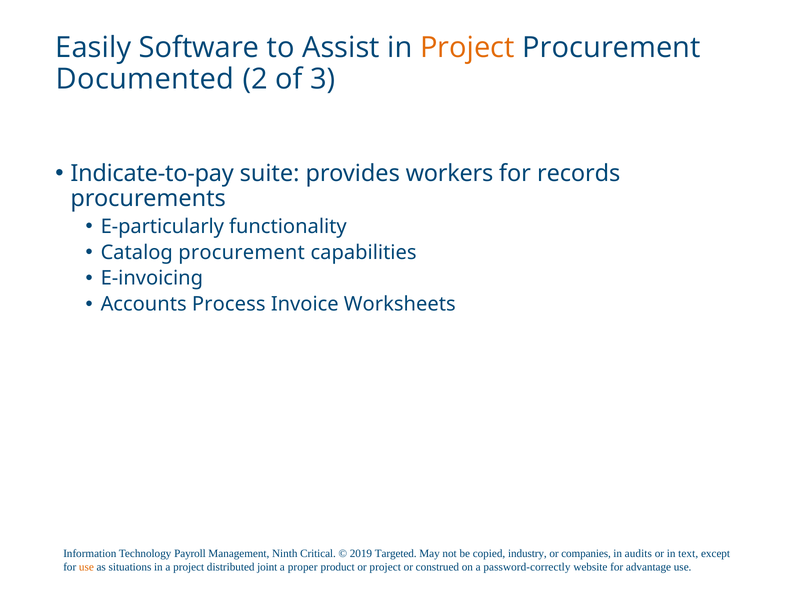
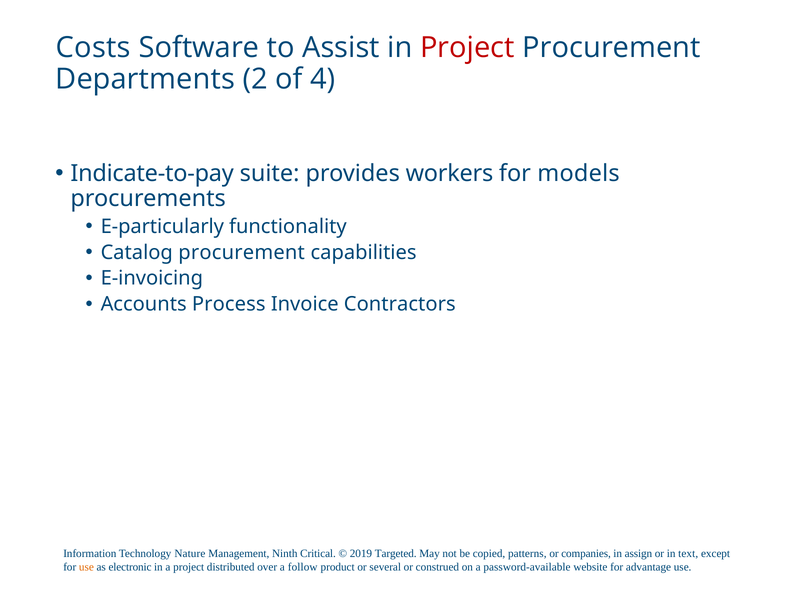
Easily: Easily -> Costs (93, 48)
Project colour: orange -> red (467, 48)
Documented: Documented -> Departments (145, 79)
3: 3 -> 4 (323, 79)
records: records -> models (579, 173)
Worksheets: Worksheets -> Contractors (400, 304)
Payroll: Payroll -> Nature (190, 553)
industry: industry -> patterns (527, 553)
audits: audits -> assign (638, 553)
situations: situations -> electronic (130, 567)
joint: joint -> over (267, 567)
proper: proper -> follow (303, 567)
or project: project -> several (385, 567)
password-correctly: password-correctly -> password-available (527, 567)
